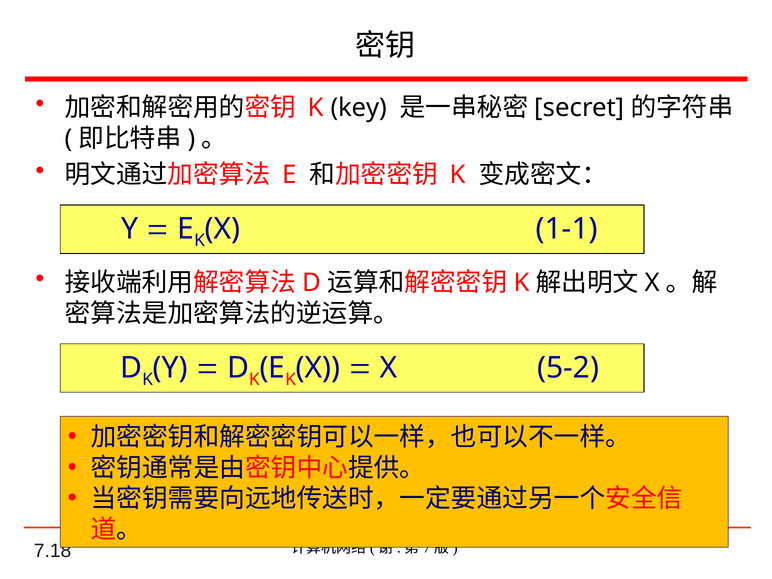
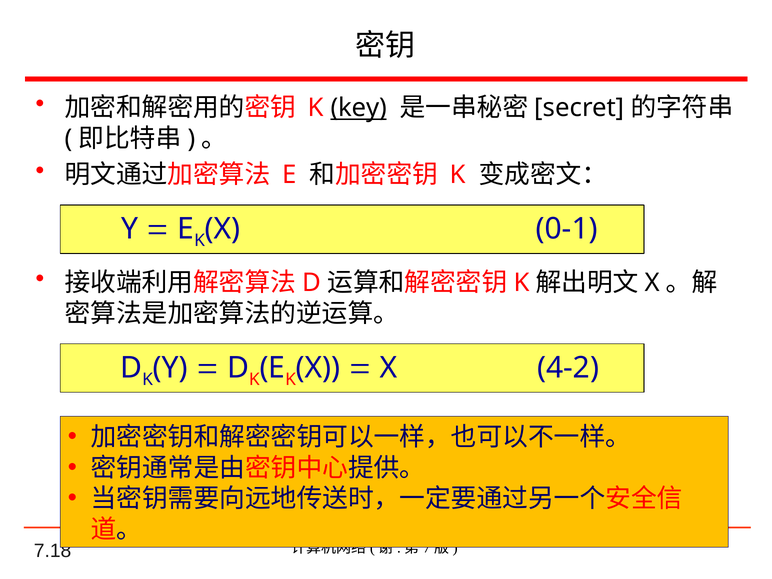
key underline: none -> present (359, 108)
1-1: 1-1 -> 0-1 (567, 229)
5-2: 5-2 -> 4-2 (568, 368)
